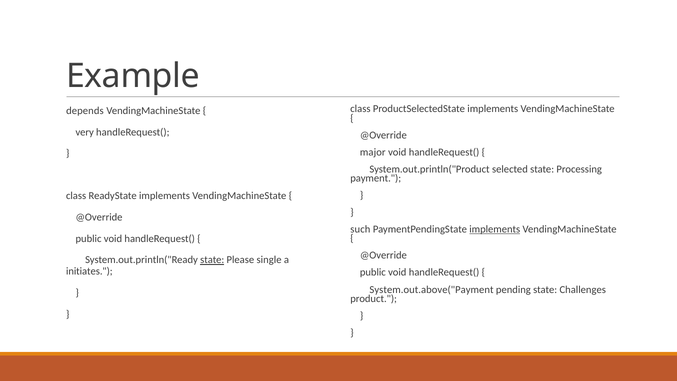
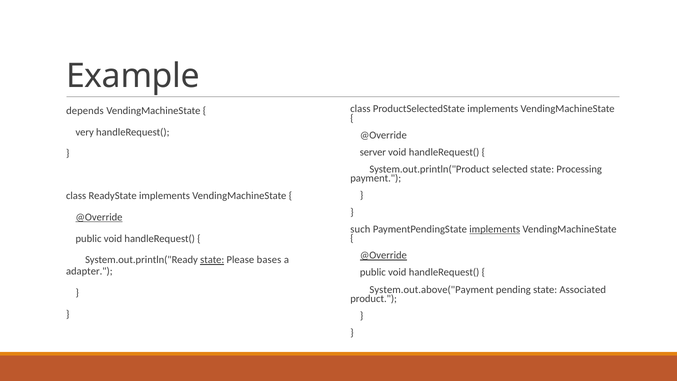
major: major -> server (373, 152)
@Override underline: none -> present (99, 217)
@Override underline: none -> present (383, 255)
single: single -> bases (269, 260)
initiates: initiates -> adapter (89, 271)
Challenges: Challenges -> Associated (583, 289)
